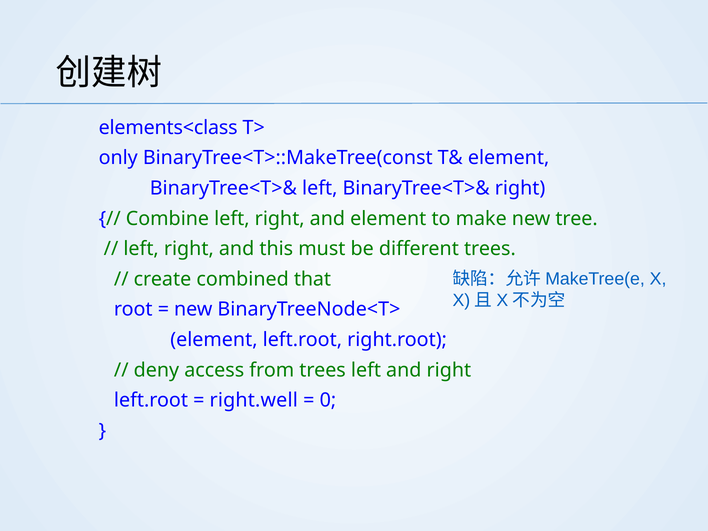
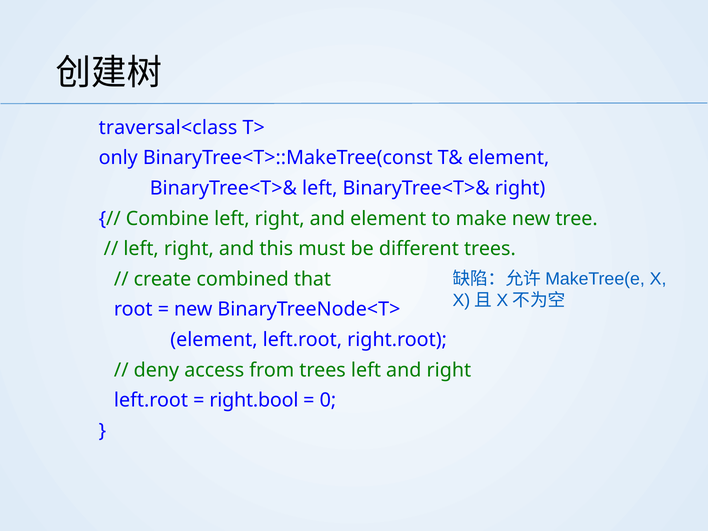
elements<class: elements<class -> traversal<class (168, 128)
right.well: right.well -> right.bool (254, 400)
